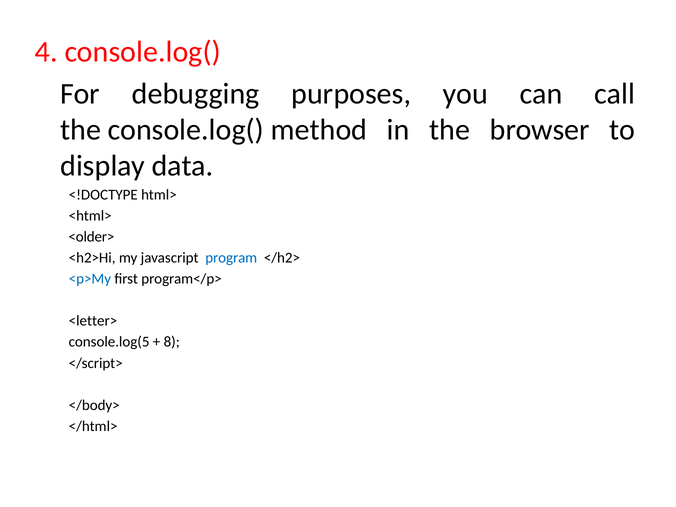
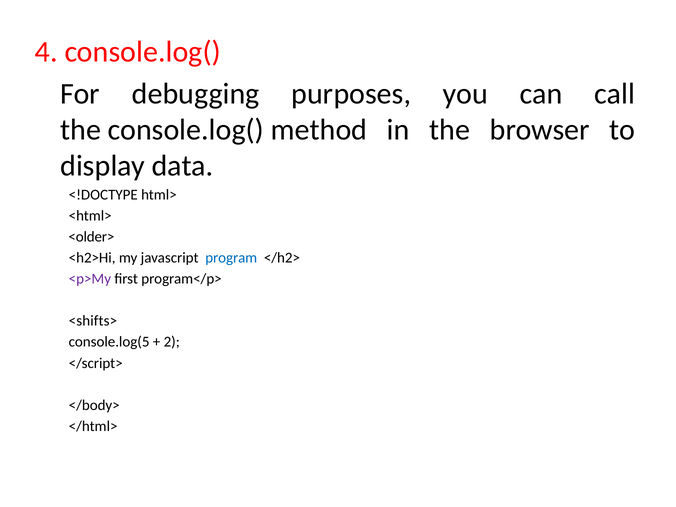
<p>My colour: blue -> purple (90, 279)
<letter>: <letter> -> <shifts> (93, 321)
8: 8 -> 2 (172, 342)
